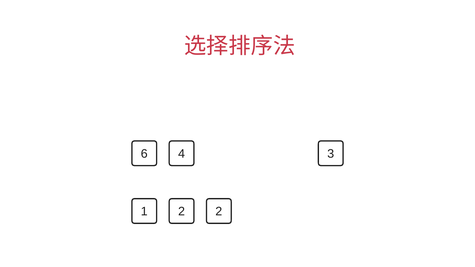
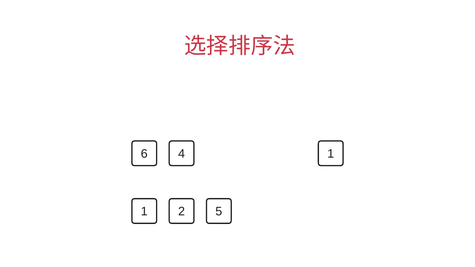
6 3: 3 -> 1 (331, 154)
2 2: 2 -> 5 (219, 212)
